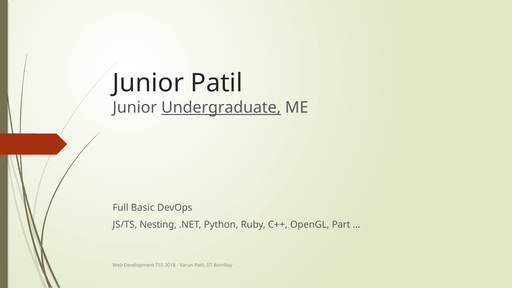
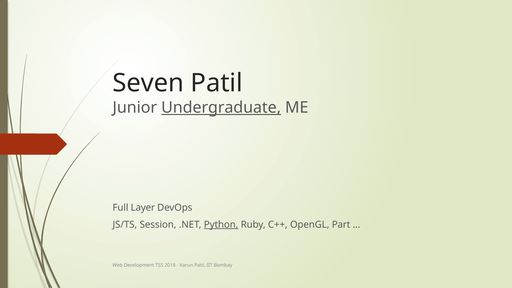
Junior: Junior -> Seven (148, 83)
Basic: Basic -> Layer (143, 208)
Nesting: Nesting -> Session (158, 225)
Python underline: none -> present (221, 225)
